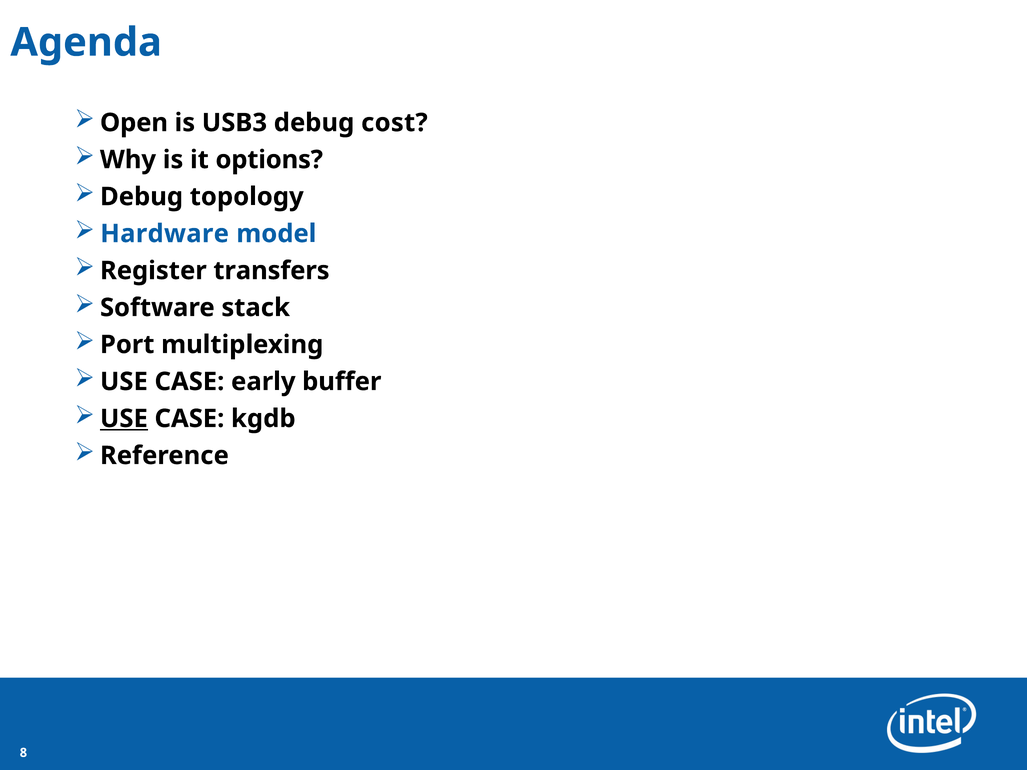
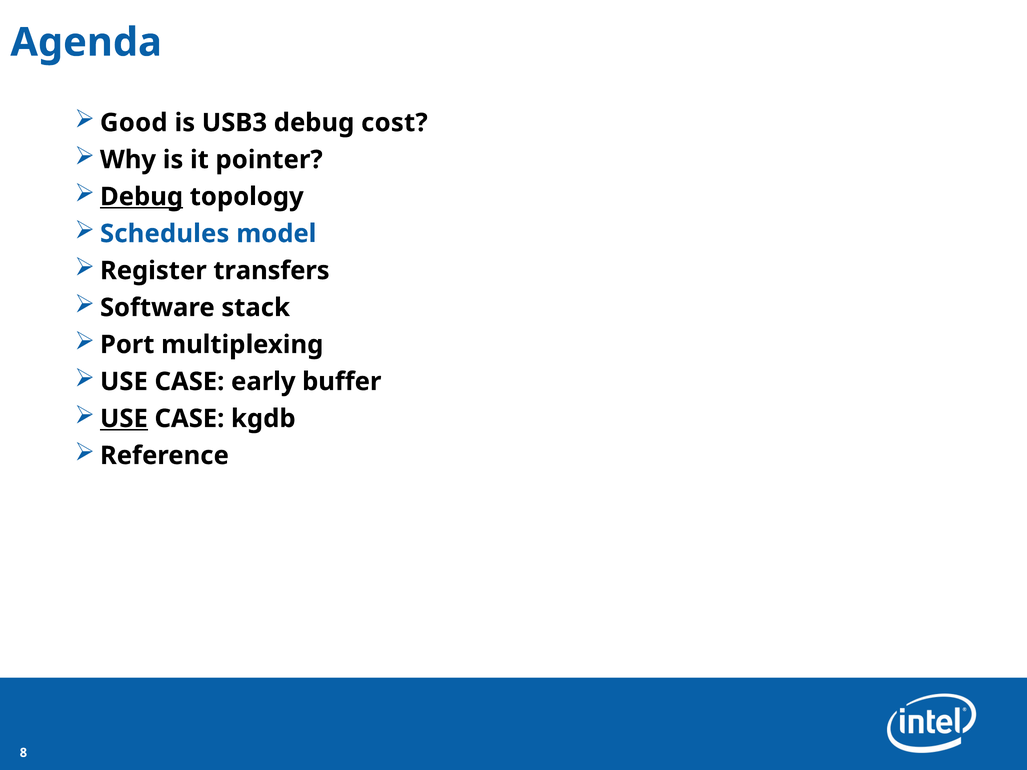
Open: Open -> Good (134, 123)
options: options -> pointer (269, 160)
Debug underline: none -> present (142, 197)
Hardware: Hardware -> Schedules (165, 234)
